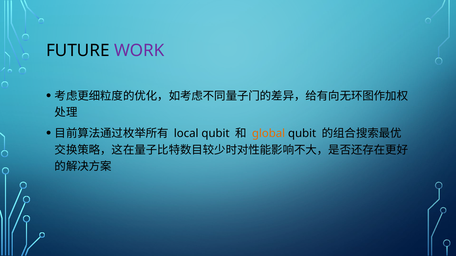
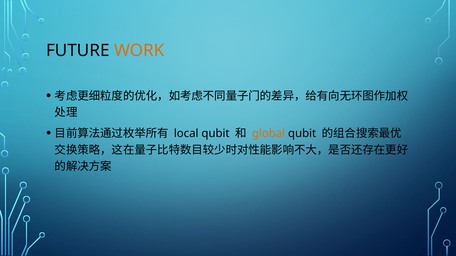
WORK colour: purple -> orange (139, 51)
